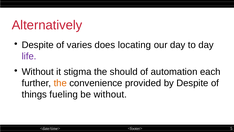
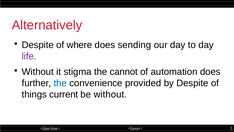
varies: varies -> where (79, 45)
locating: locating -> sending (134, 45)
should: should -> cannot (124, 72)
automation each: each -> does (210, 72)
the colour: orange -> blue (60, 83)
fueling: fueling -> current (64, 94)
